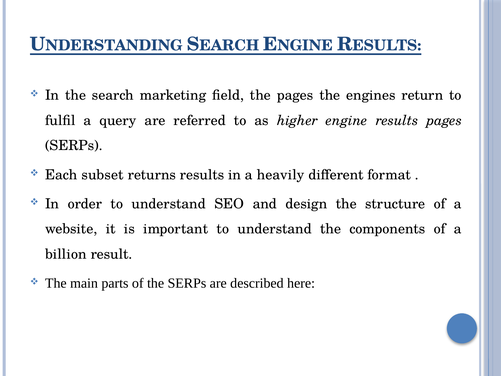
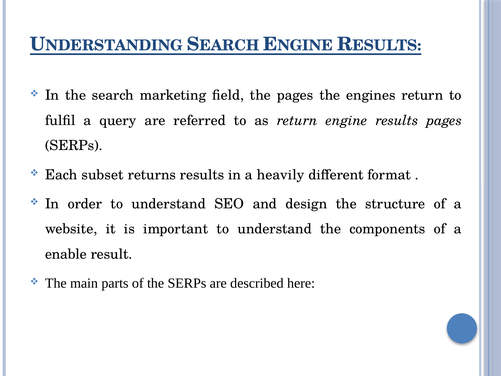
as higher: higher -> return (297, 120)
billion: billion -> enable (66, 254)
